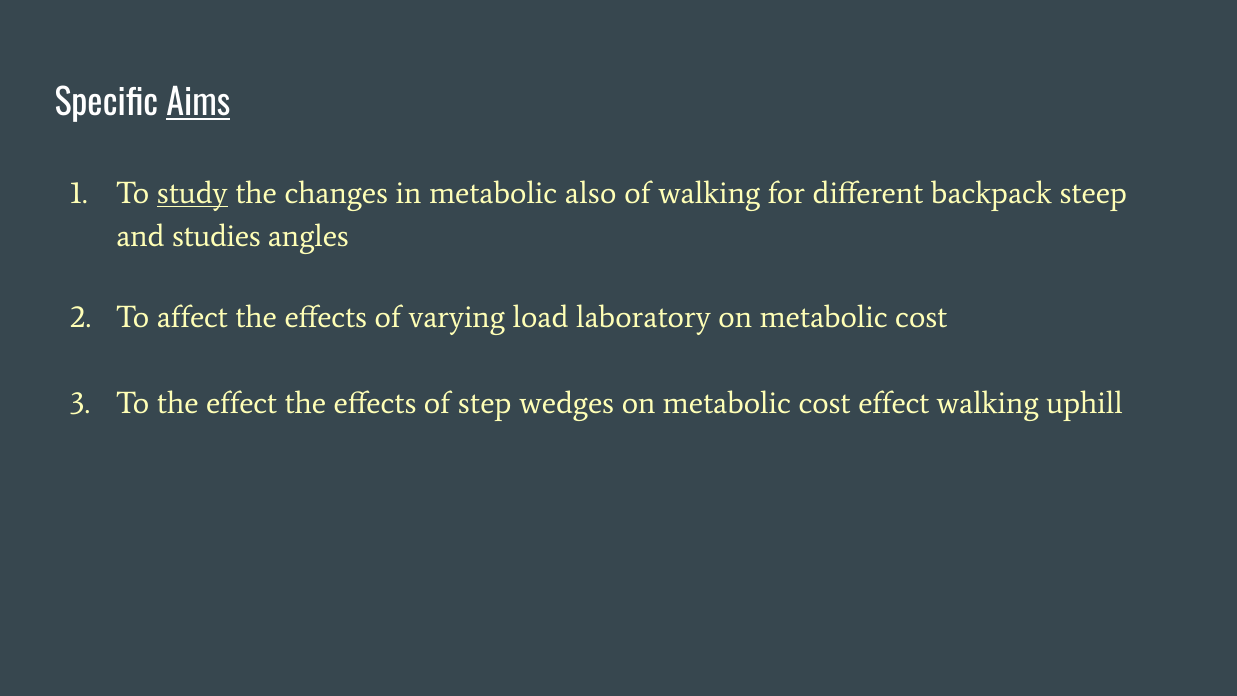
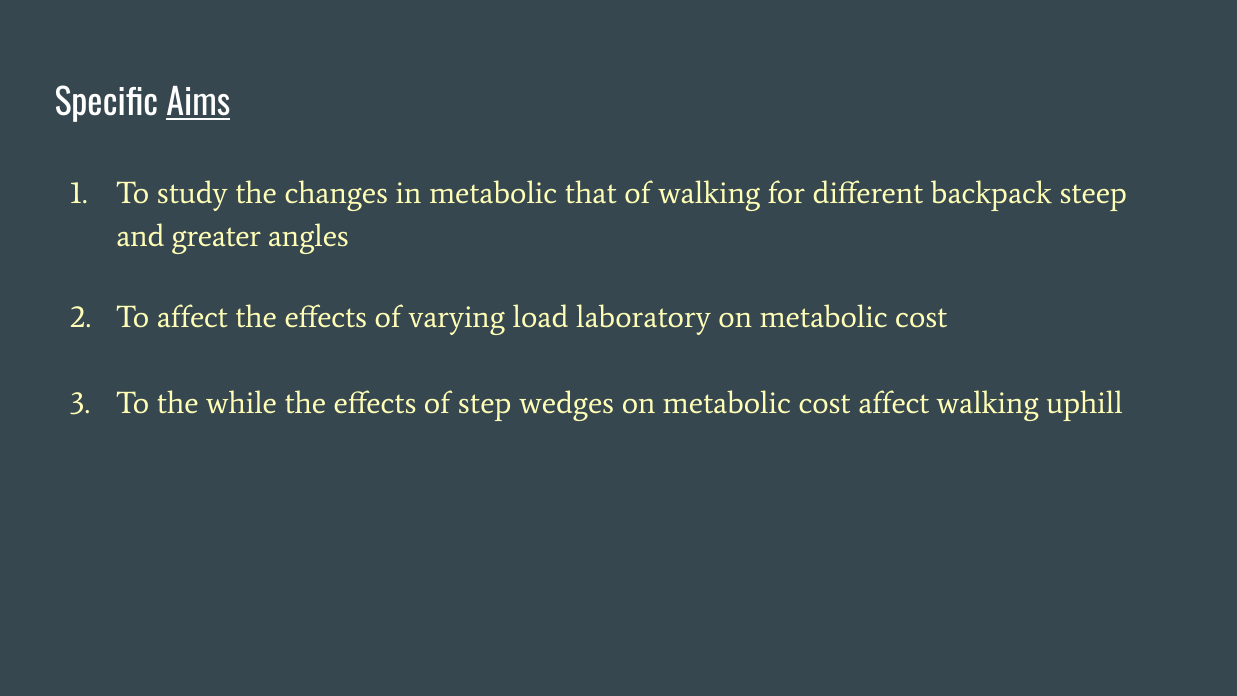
study underline: present -> none (192, 193)
also: also -> that (591, 193)
studies: studies -> greater (216, 236)
the effect: effect -> while (242, 403)
cost effect: effect -> affect (894, 403)
